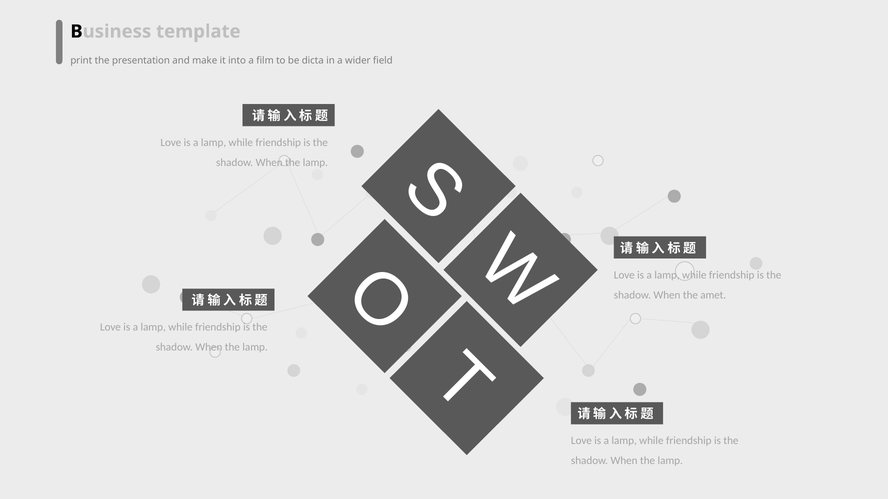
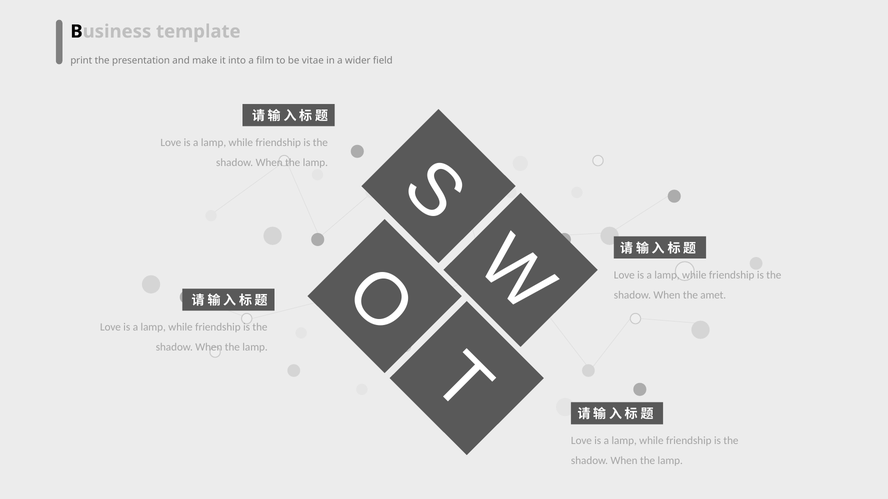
dicta: dicta -> vitae (313, 60)
